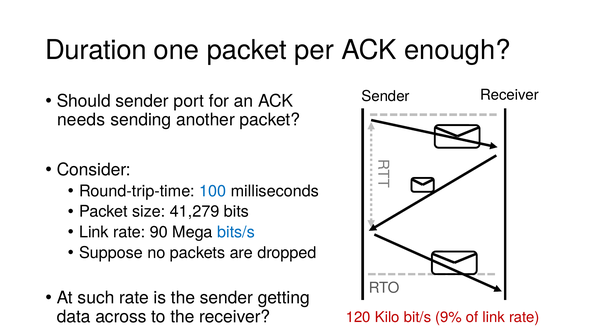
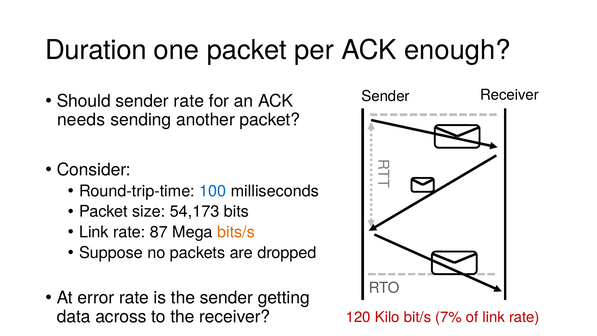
sender port: port -> rate (189, 101)
41,279: 41,279 -> 54,173 (195, 212)
90: 90 -> 87 (159, 232)
bits/s colour: blue -> orange (236, 232)
such: such -> error (96, 298)
9%: 9% -> 7% (449, 317)
